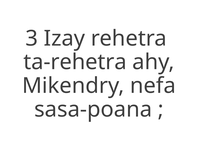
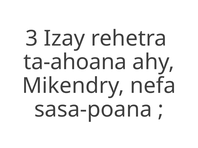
ta-rehetra: ta-rehetra -> ta-ahoana (75, 62)
